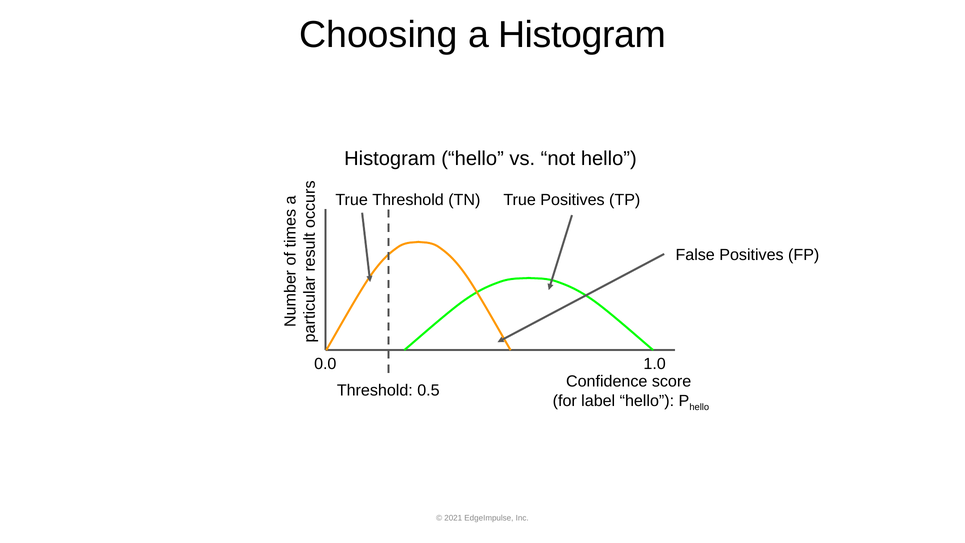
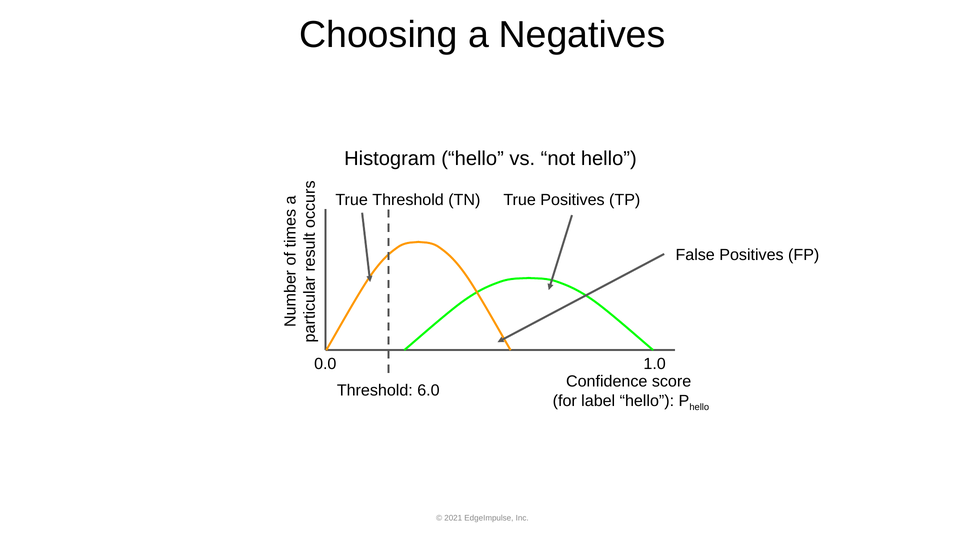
a Histogram: Histogram -> Negatives (582, 35)
0.5: 0.5 -> 6.0 (428, 391)
